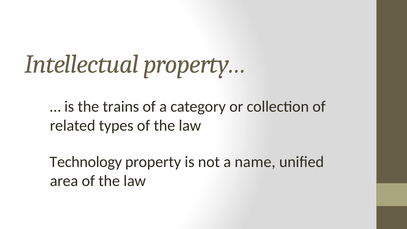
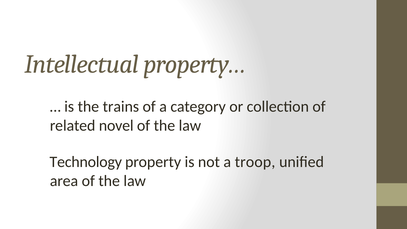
types: types -> novel (116, 126)
name: name -> troop (255, 162)
